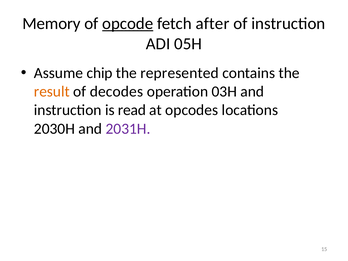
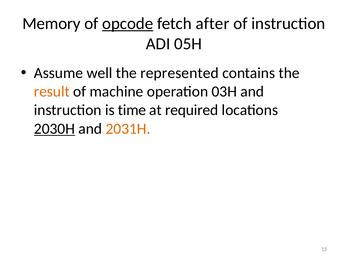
chip: chip -> well (100, 73)
decodes: decodes -> machine (116, 92)
read: read -> time (132, 110)
opcodes: opcodes -> required (192, 110)
2030H underline: none -> present (54, 129)
2031H colour: purple -> orange (128, 129)
